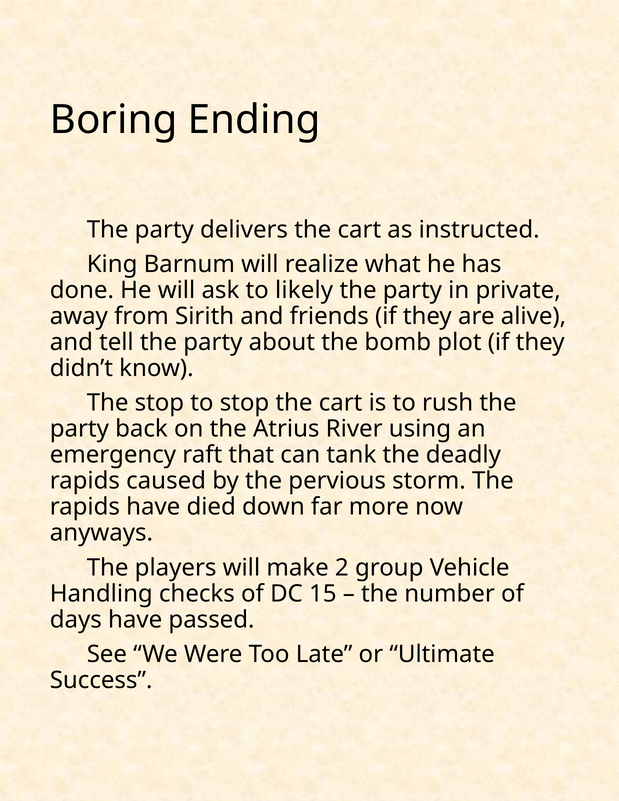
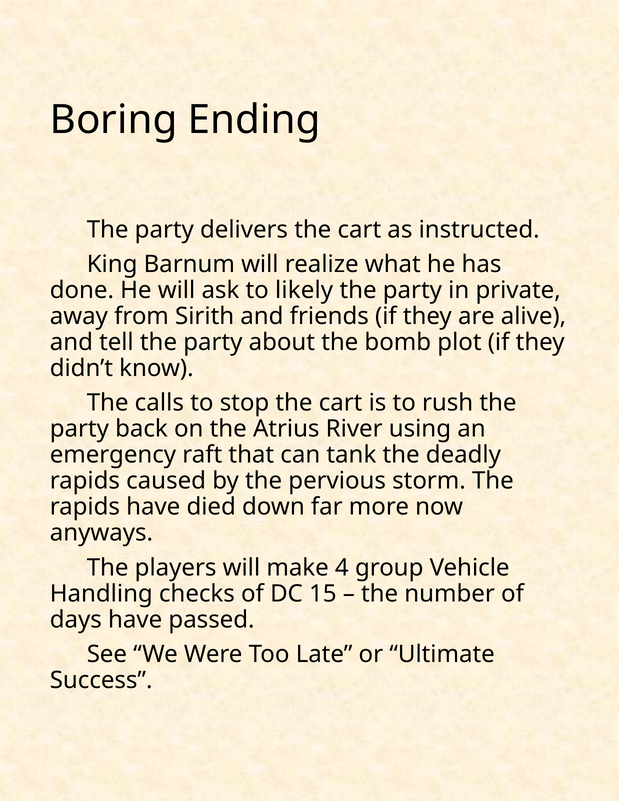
The stop: stop -> calls (159, 403)
2: 2 -> 4 (342, 568)
